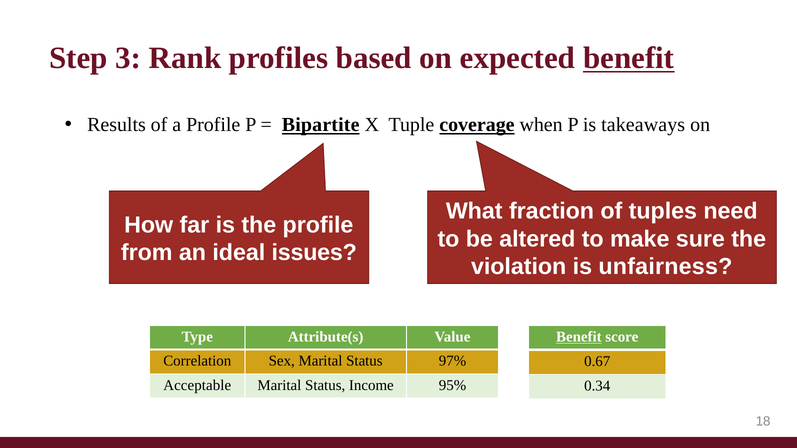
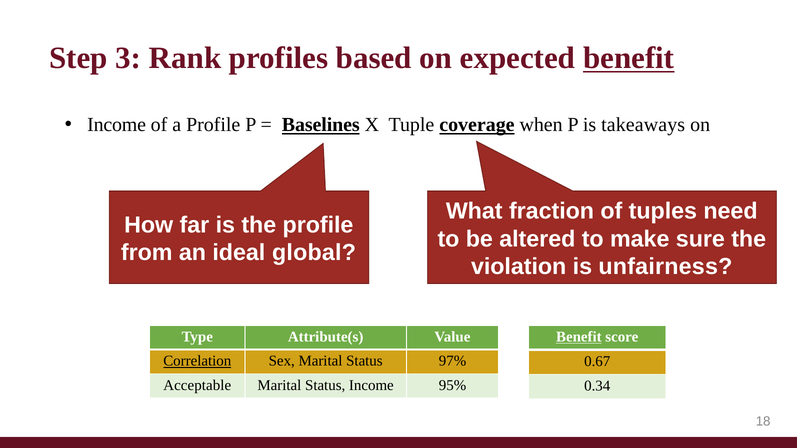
Results: Results -> Income (117, 125)
Bipartite: Bipartite -> Baselines (321, 125)
issues: issues -> global (314, 253)
Correlation underline: none -> present (197, 361)
